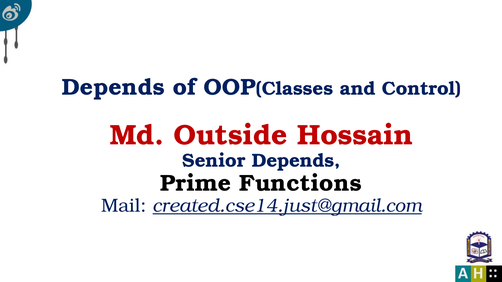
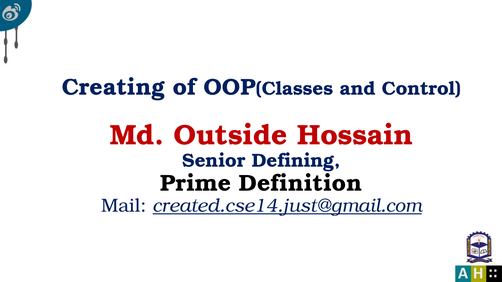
Depends: Depends -> Creating (113, 87)
Senior Depends: Depends -> Defining (296, 161)
Functions: Functions -> Definition (300, 183)
